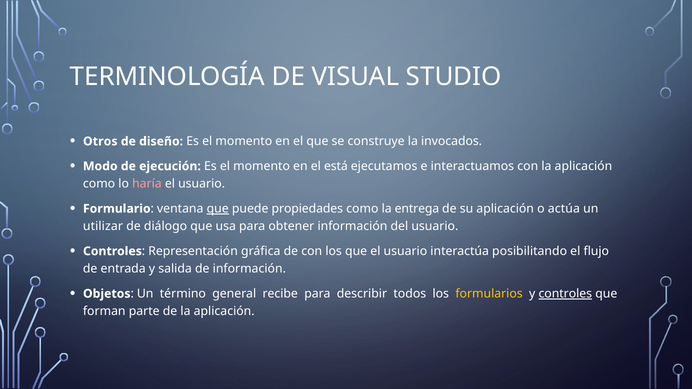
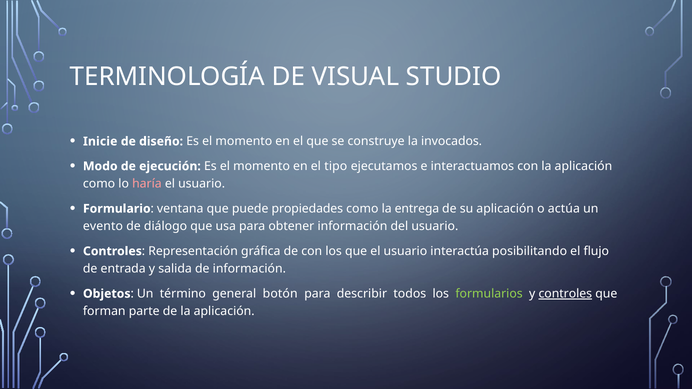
Otros: Otros -> Inicie (100, 141)
está: está -> tipo (336, 166)
que underline: present -> none (218, 209)
utilizar: utilizar -> evento (103, 226)
recibe: recibe -> botón (280, 294)
formularios colour: yellow -> light green (489, 294)
